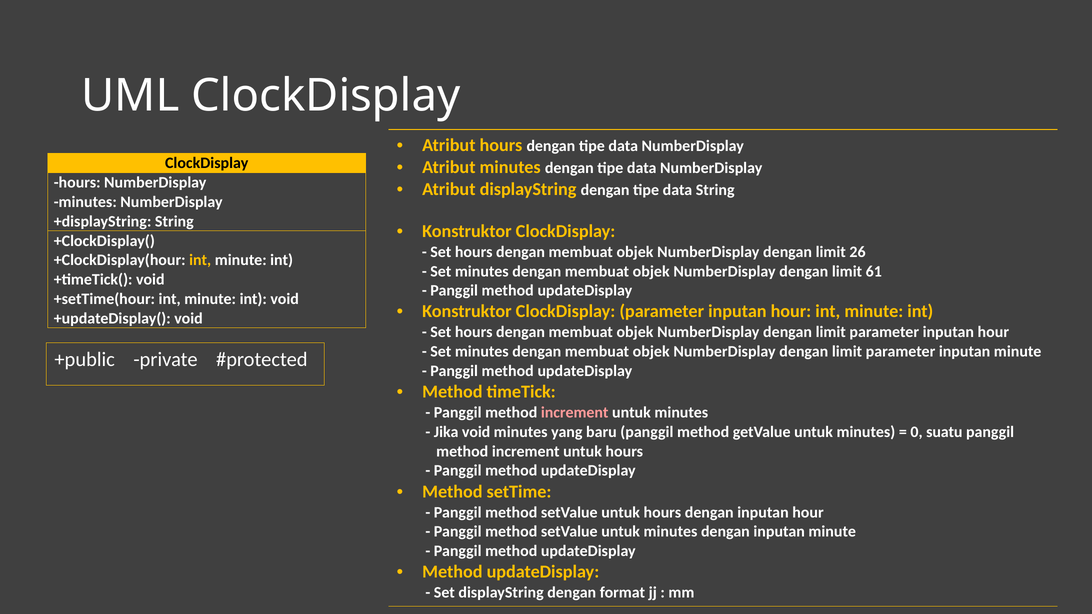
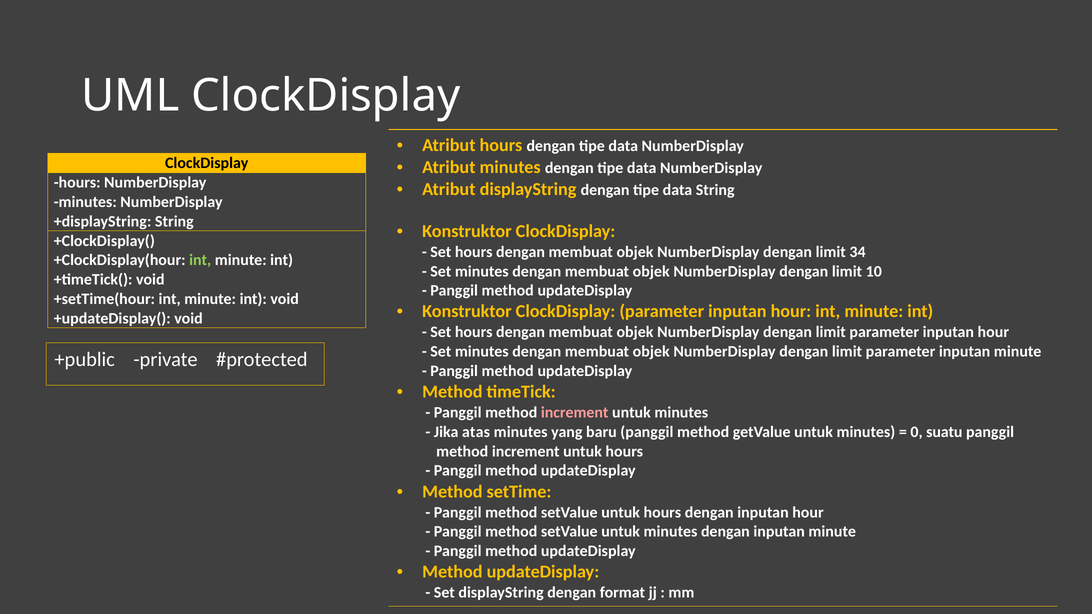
26: 26 -> 34 (858, 252)
int colour: yellow -> light green (200, 260)
61: 61 -> 10 (874, 271)
Jika void: void -> atas (476, 432)
